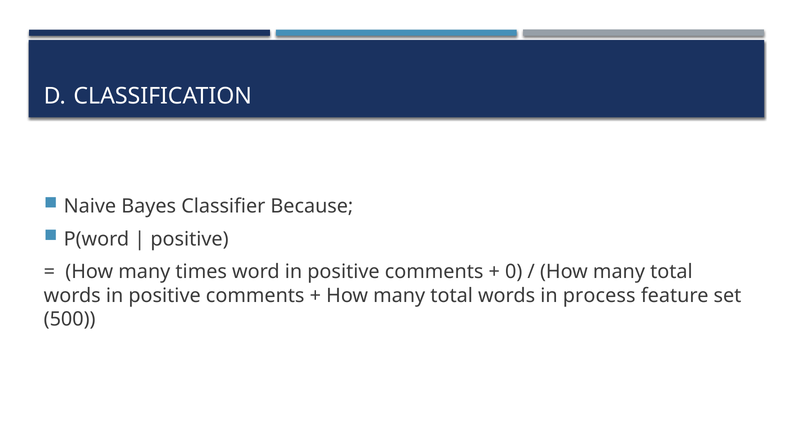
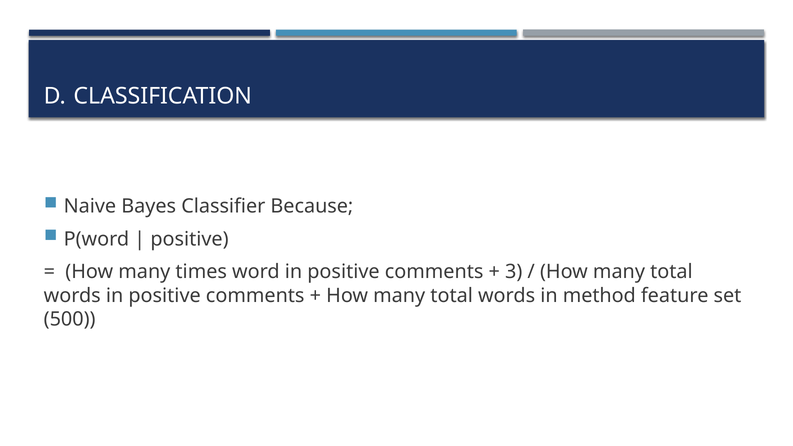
0: 0 -> 3 (514, 272)
process: process -> method (599, 296)
